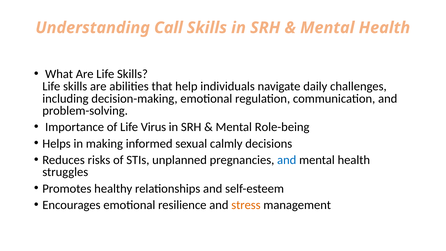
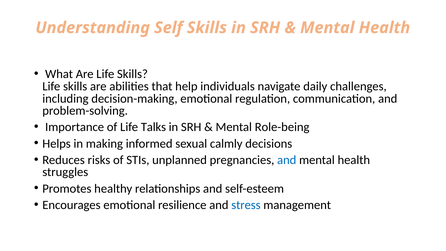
Call: Call -> Self (168, 28)
Virus: Virus -> Talks (153, 127)
stress colour: orange -> blue (246, 205)
